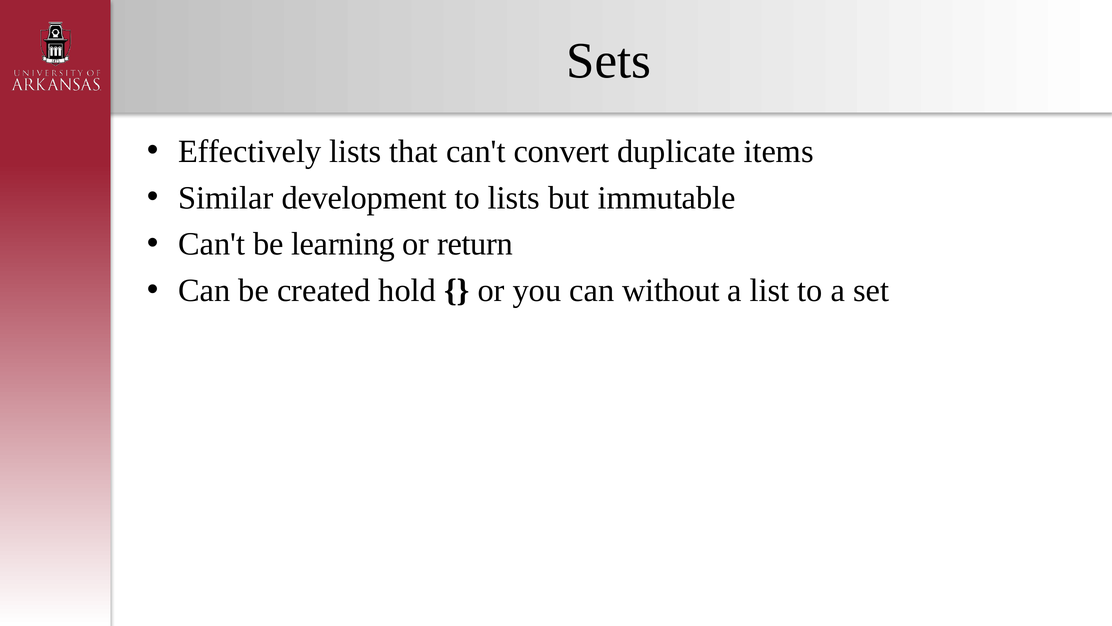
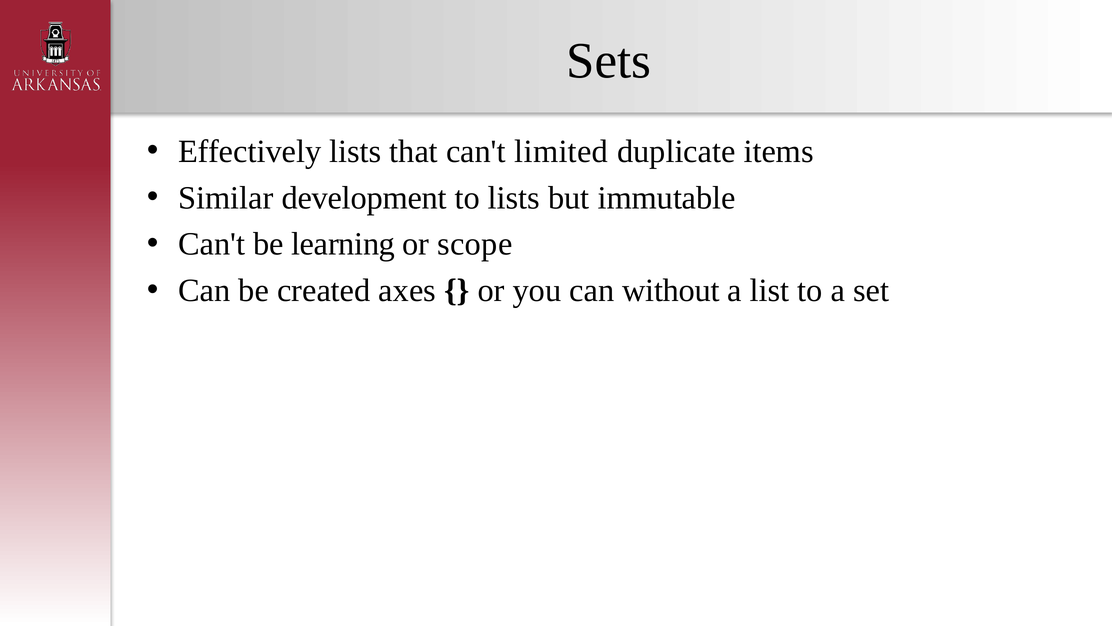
convert: convert -> limited (561, 151)
return: return -> scope (475, 244)
hold: hold -> axes (407, 290)
